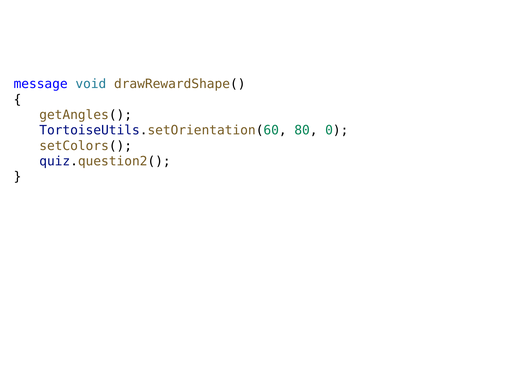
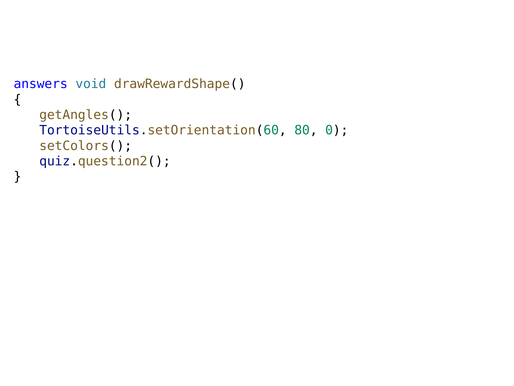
message: message -> answers (41, 84)
